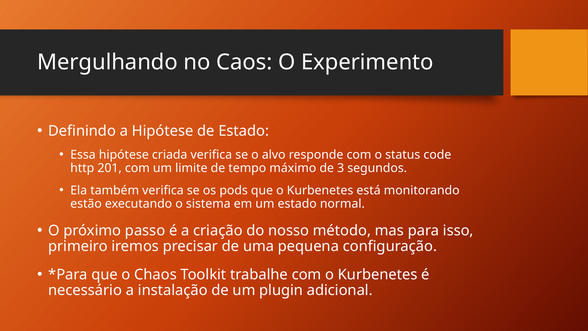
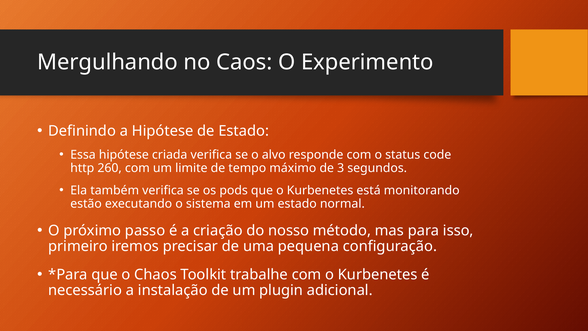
201: 201 -> 260 (110, 168)
